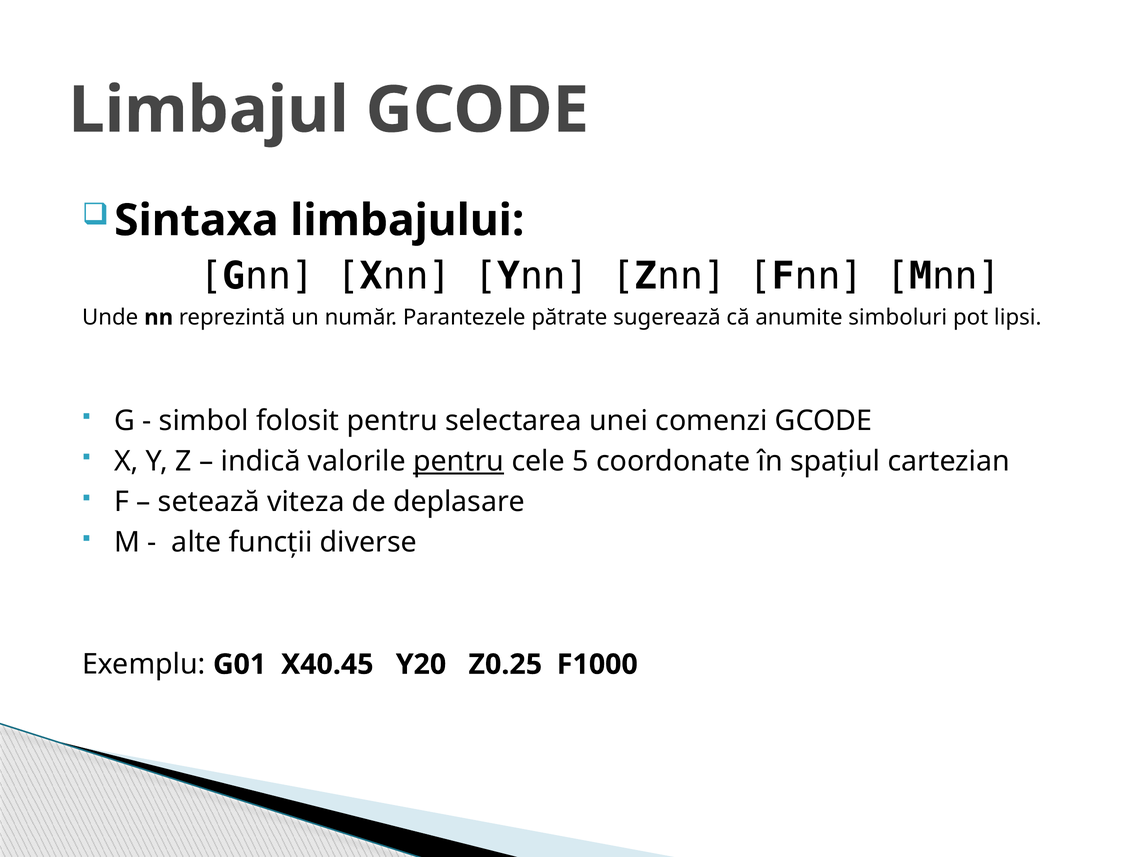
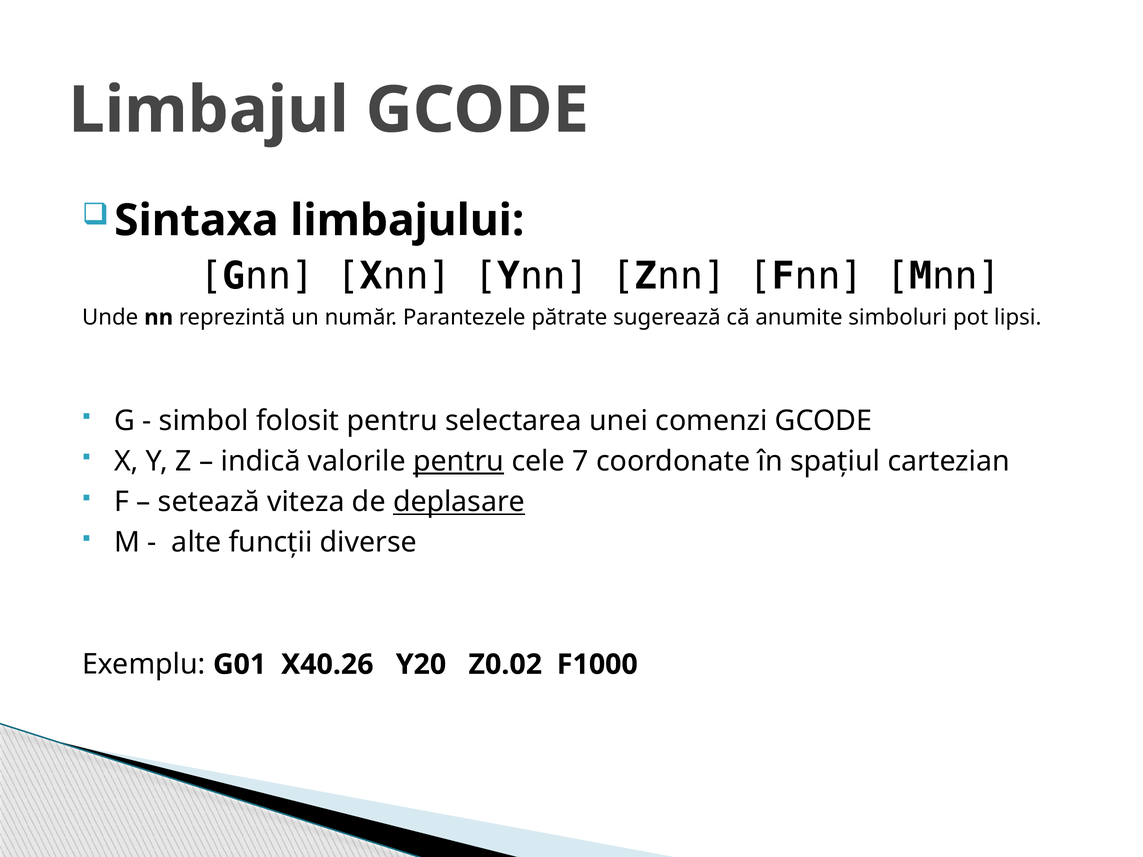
5: 5 -> 7 (580, 461)
deplasare underline: none -> present (459, 502)
X40.45: X40.45 -> X40.26 (327, 665)
Z0.25: Z0.25 -> Z0.02 (505, 665)
